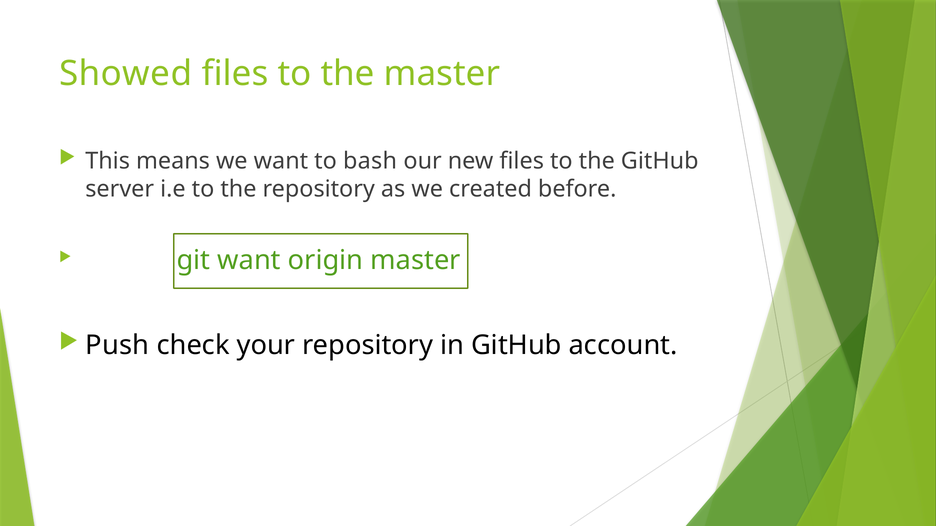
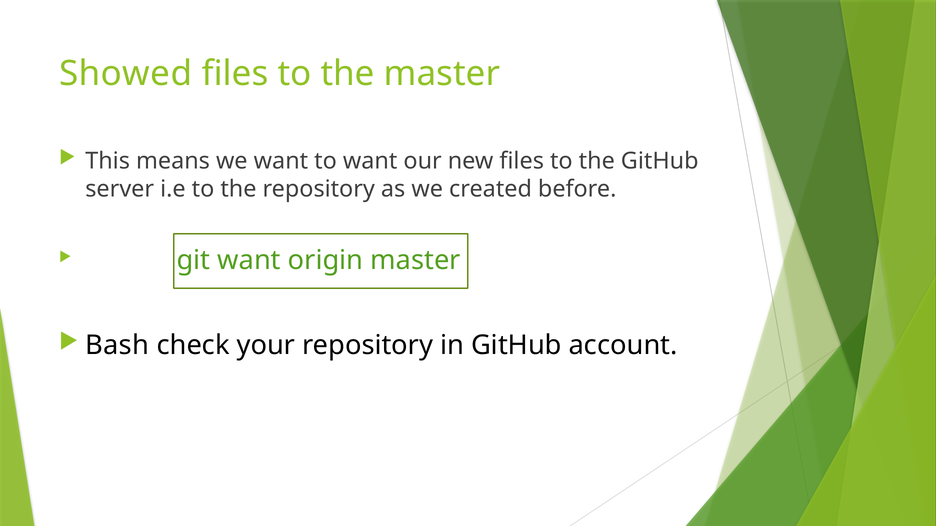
to bash: bash -> want (370, 161)
Push: Push -> Bash (117, 346)
